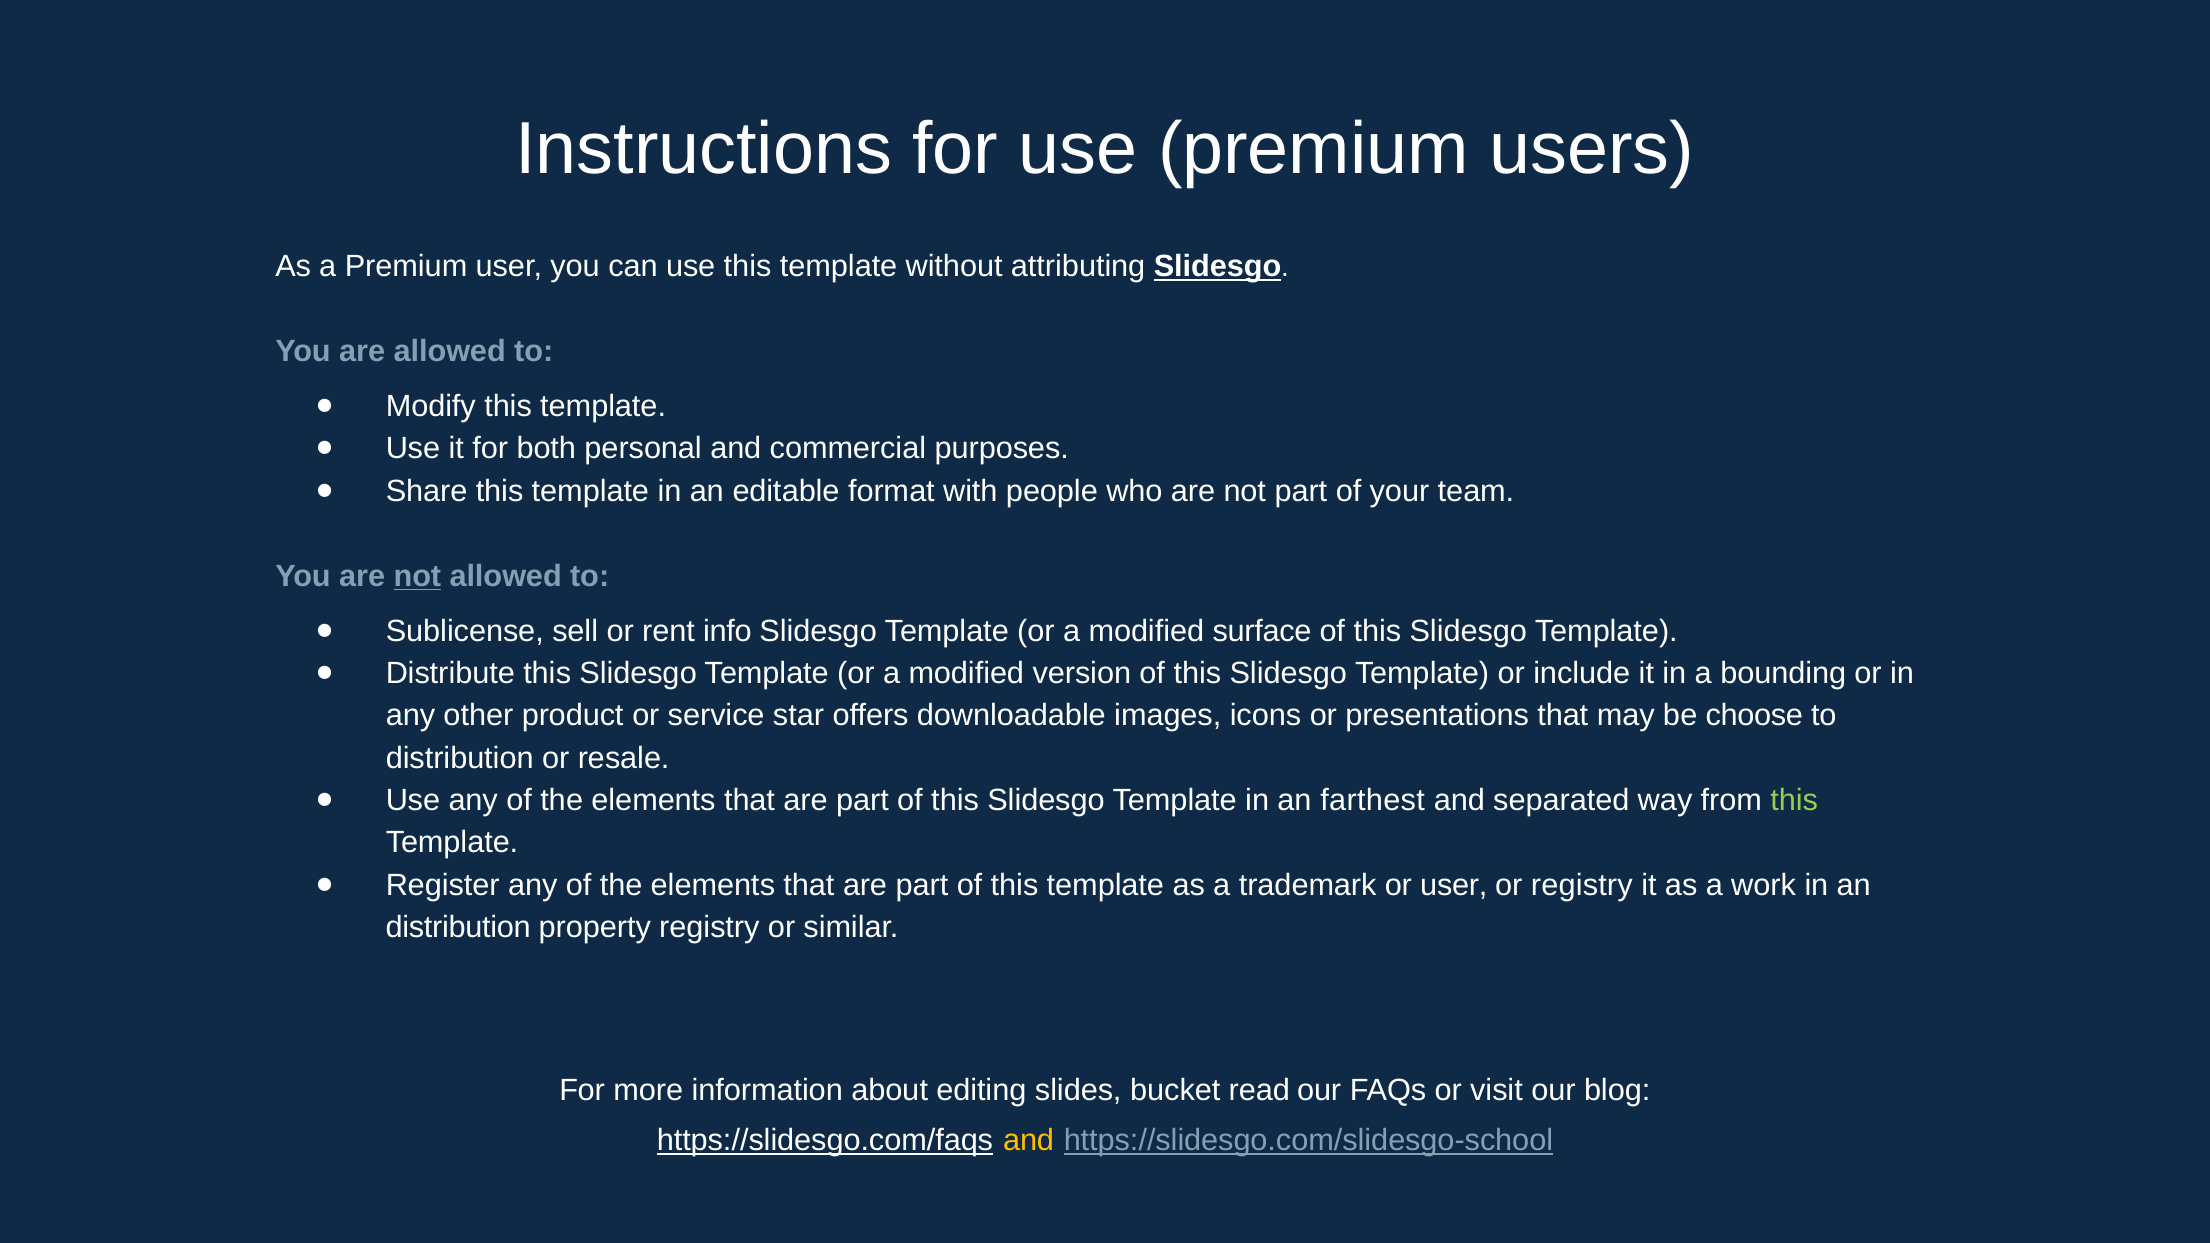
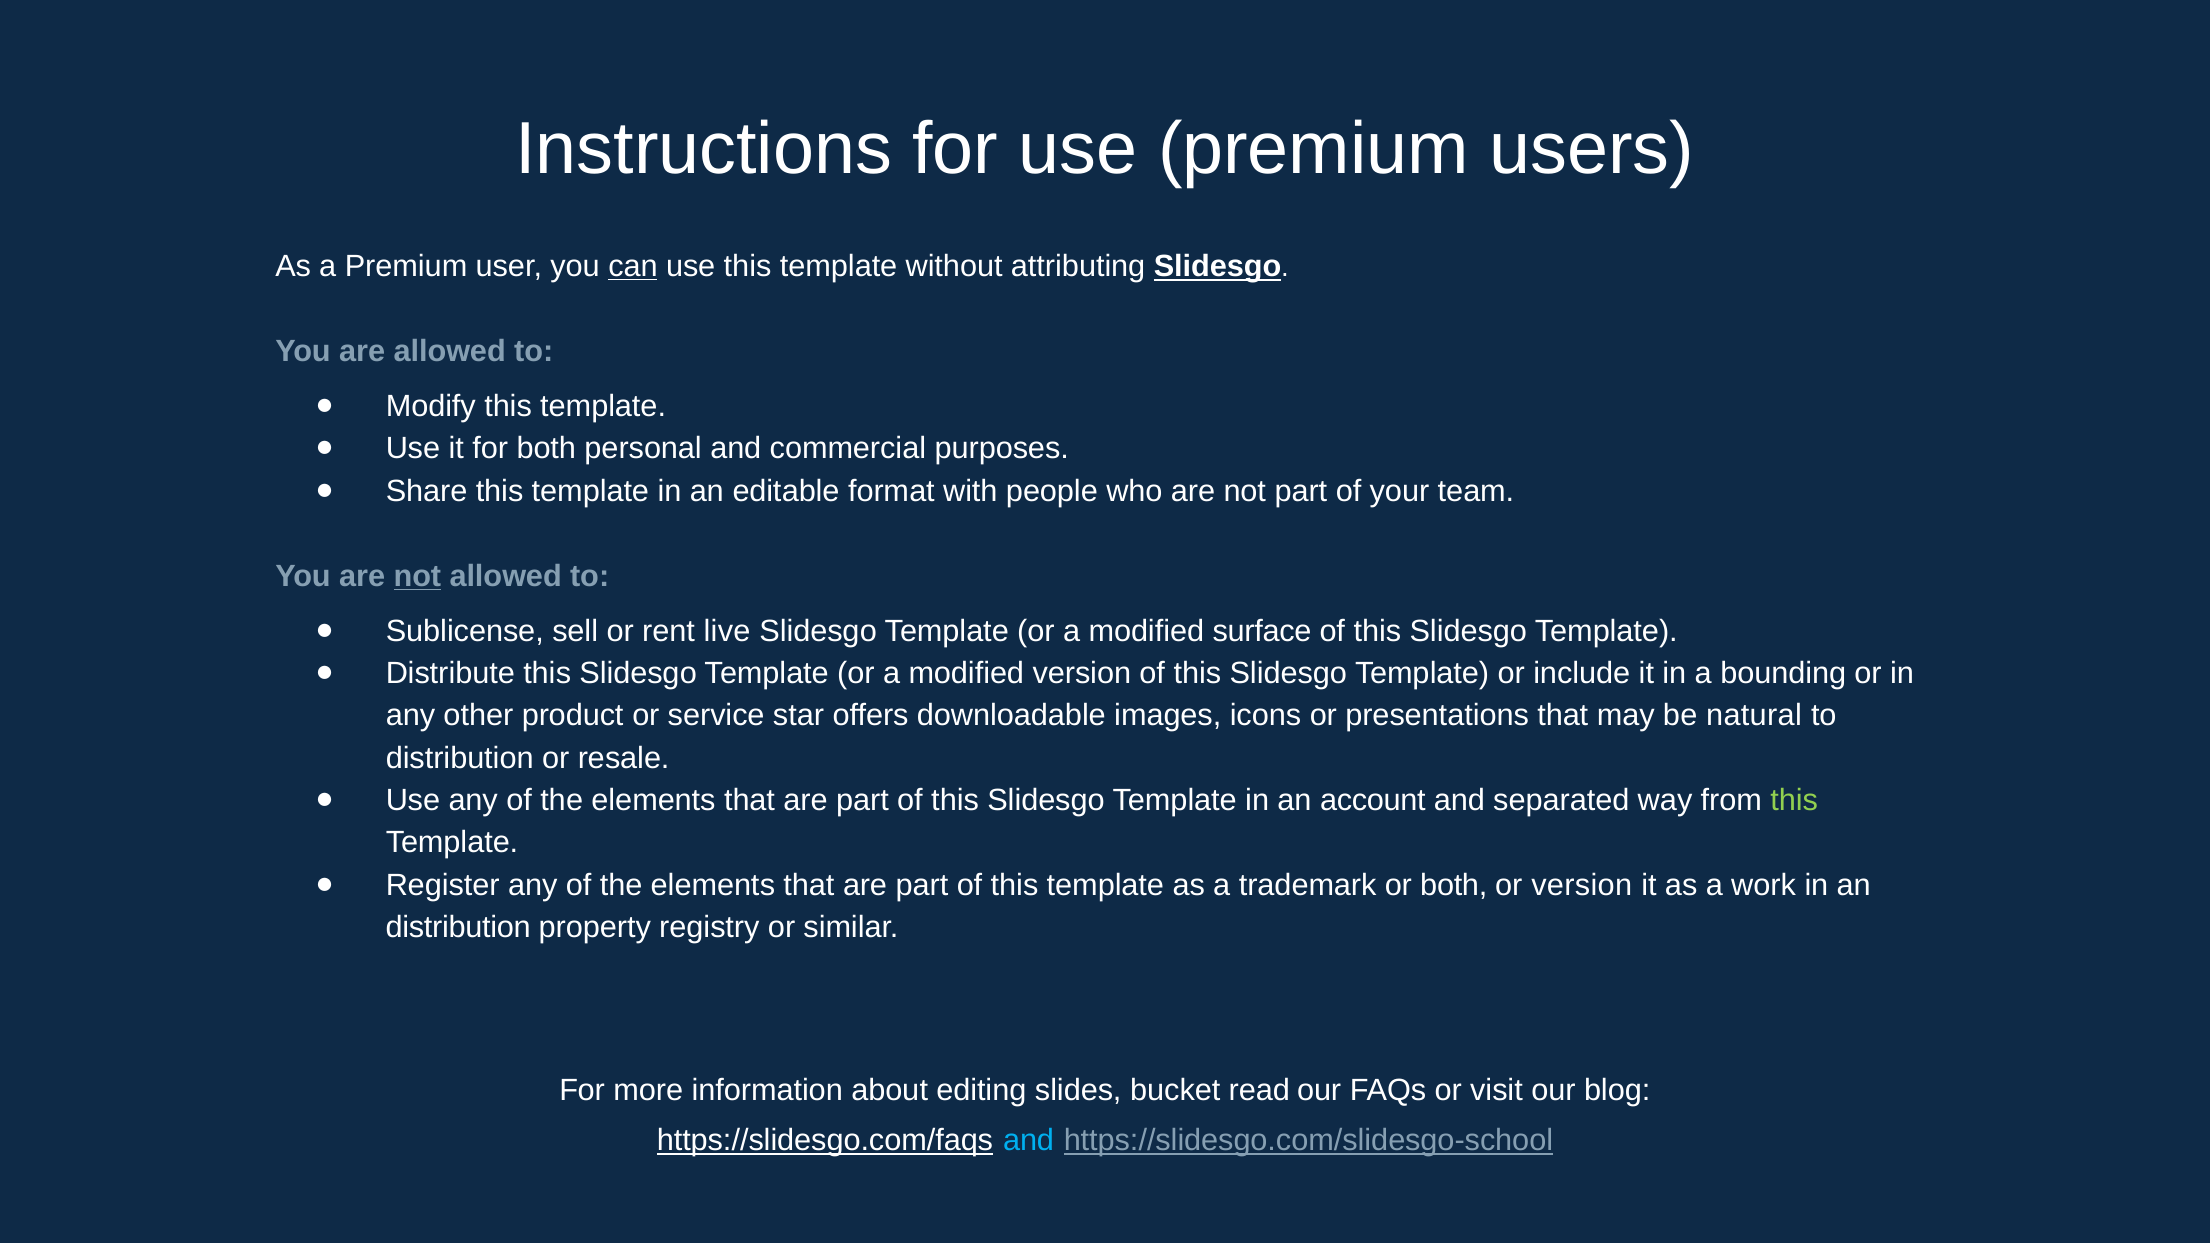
can underline: none -> present (633, 266)
info: info -> live (727, 631)
choose: choose -> natural (1754, 716)
farthest: farthest -> account (1373, 801)
or user: user -> both (1454, 885)
or registry: registry -> version (1582, 885)
and colour: yellow -> light blue (1029, 1140)
